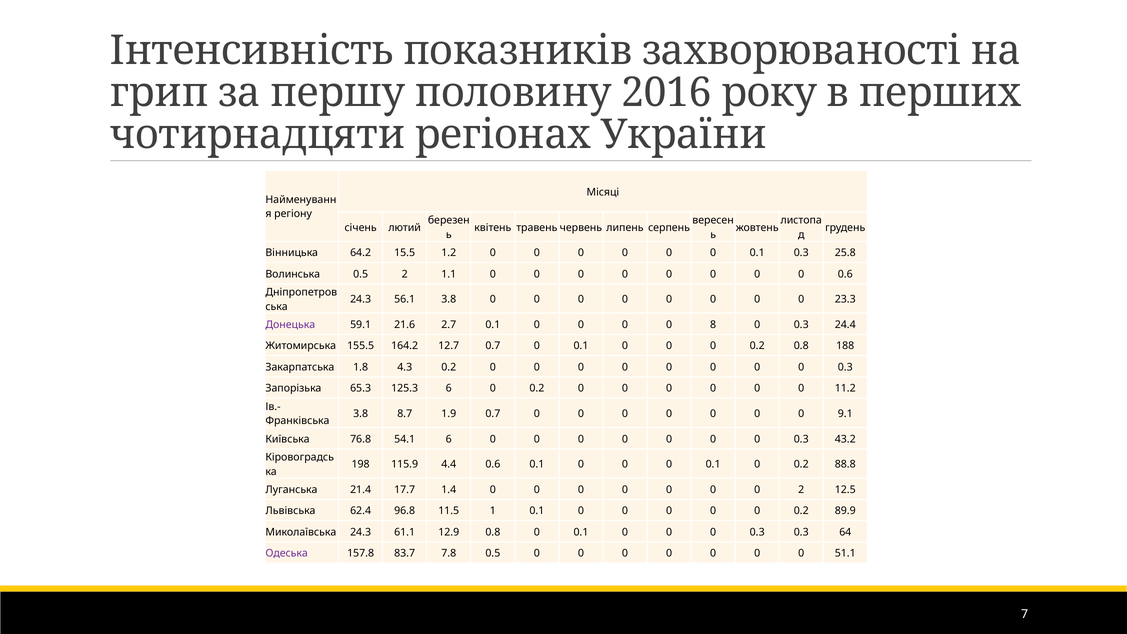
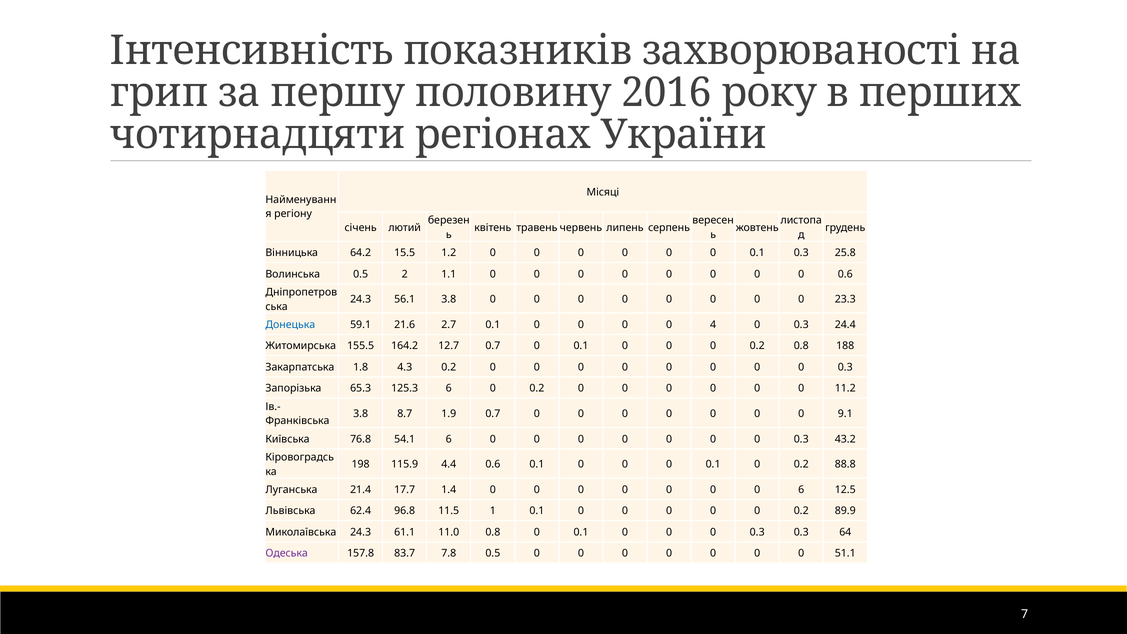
Донецька colour: purple -> blue (290, 325)
8: 8 -> 4 (713, 325)
0 2: 2 -> 6 (801, 490)
12.9: 12.9 -> 11.0 (449, 532)
